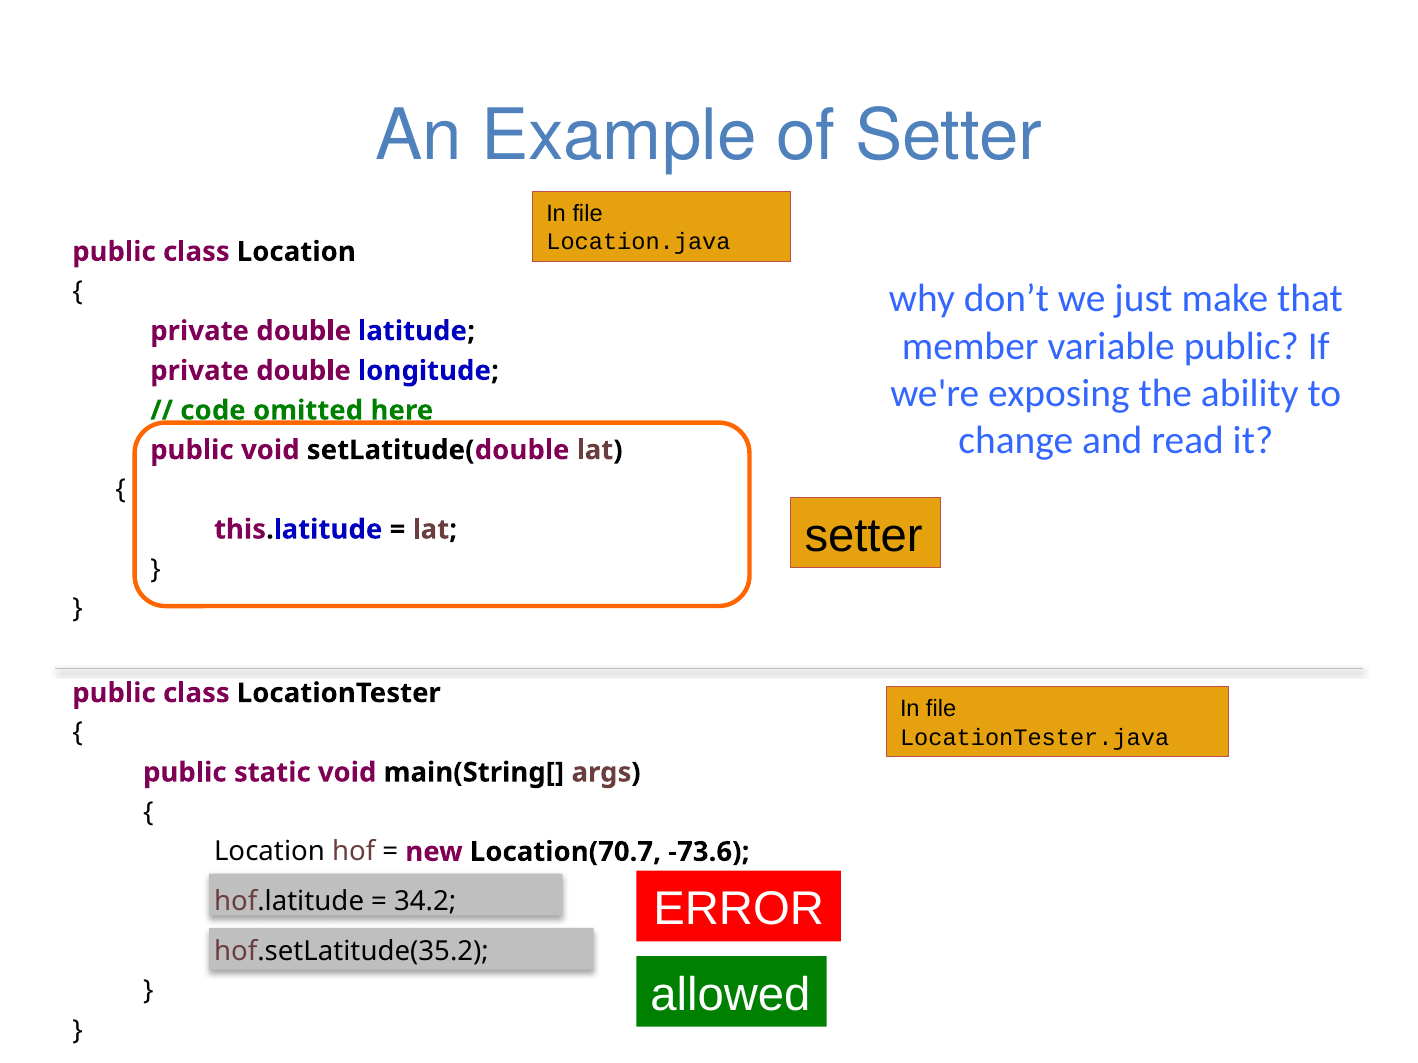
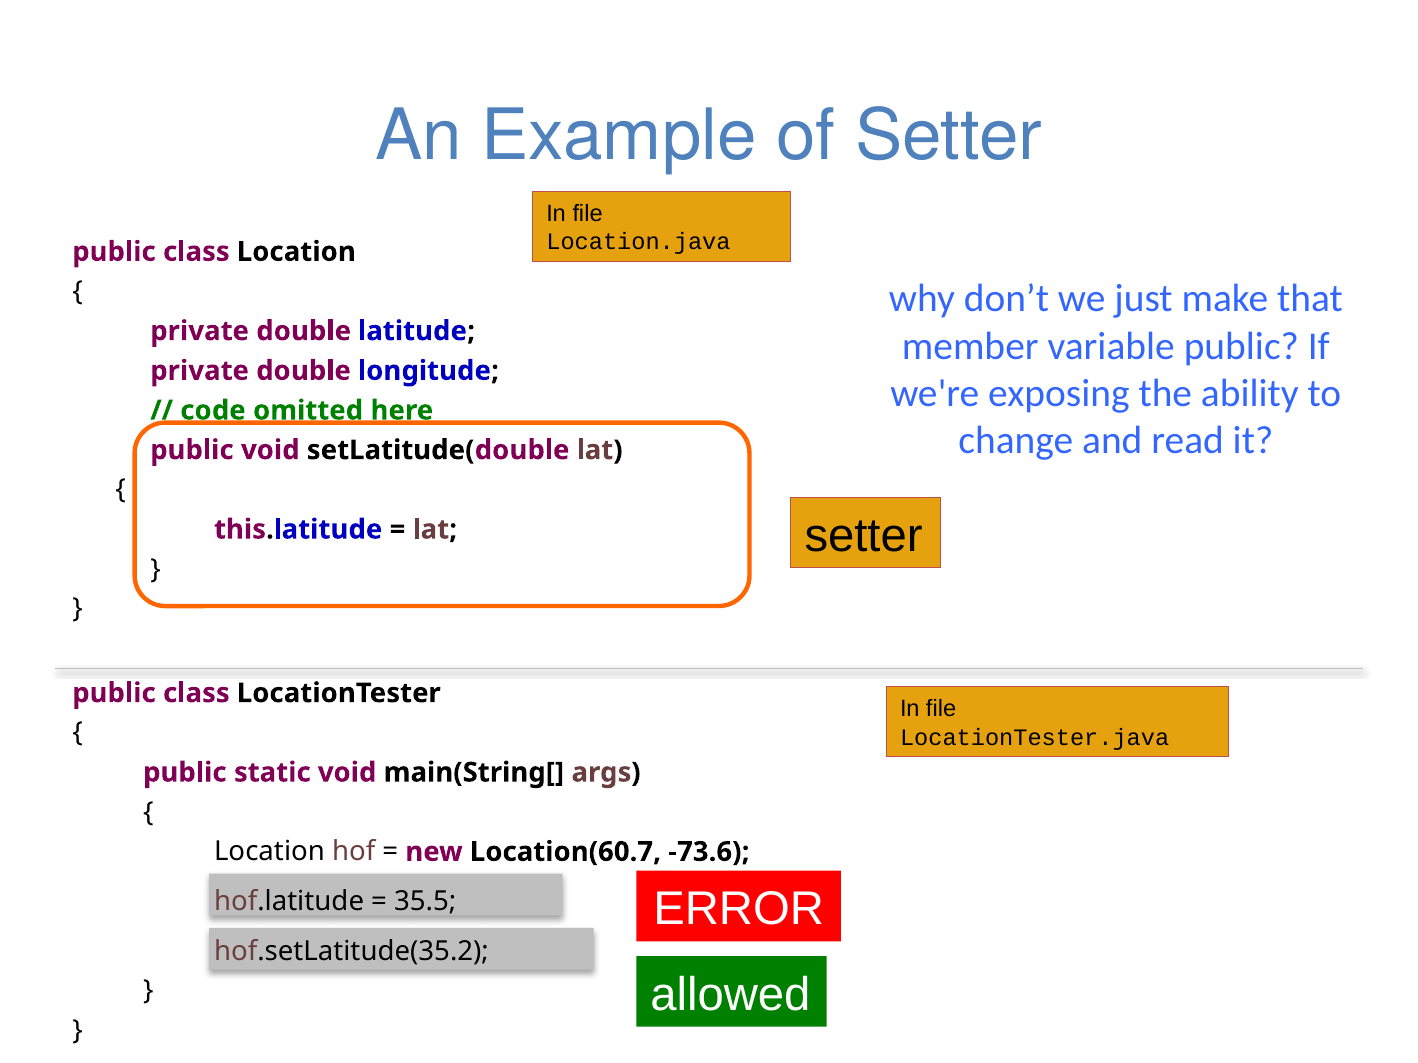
Location(70.7: Location(70.7 -> Location(60.7 (565, 852)
34.2: 34.2 -> 35.5 (425, 902)
